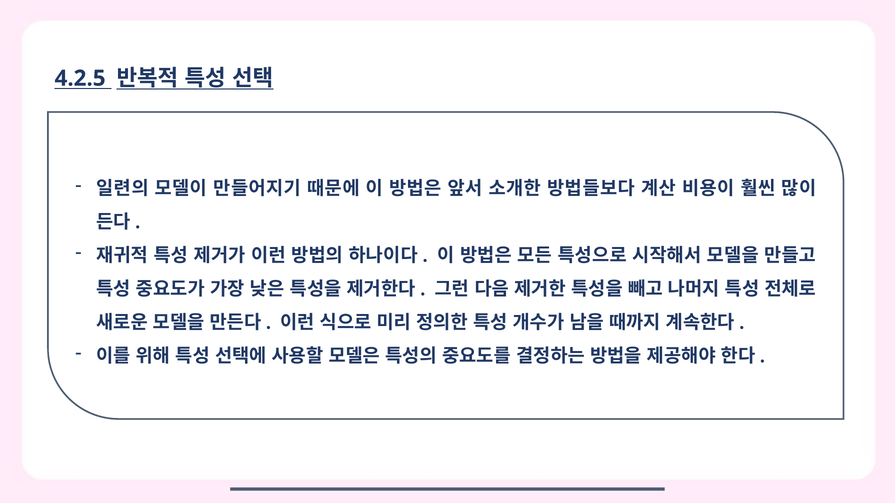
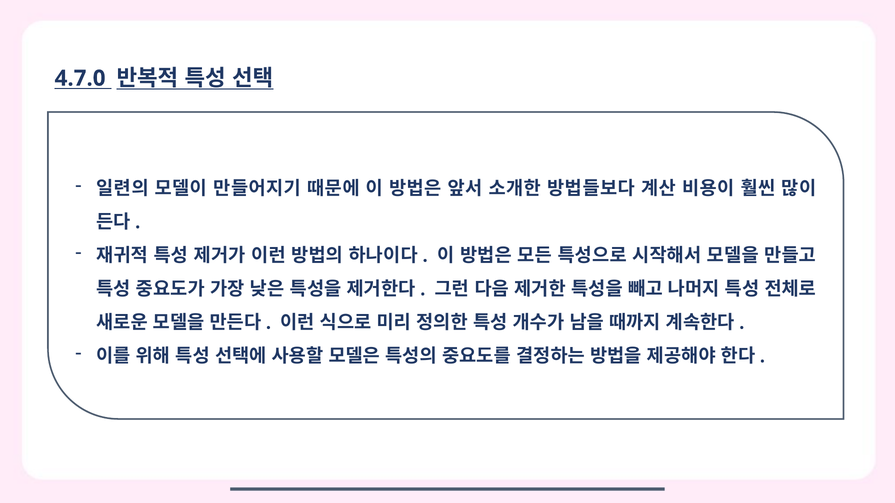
4.2.5: 4.2.5 -> 4.7.0 (80, 78)
